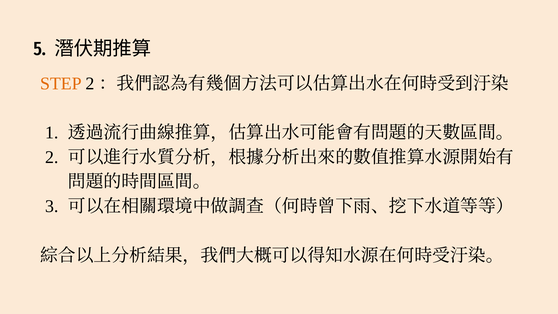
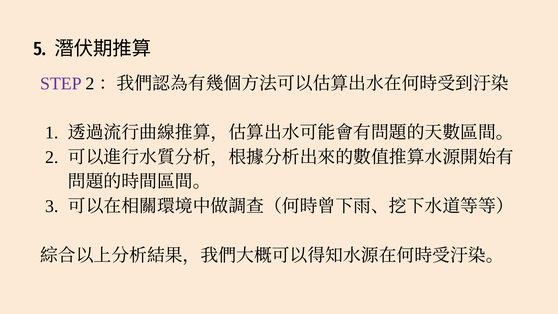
STEP colour: orange -> purple (61, 83)
